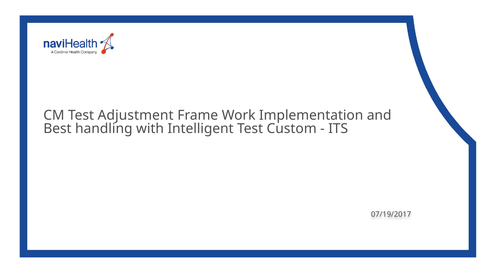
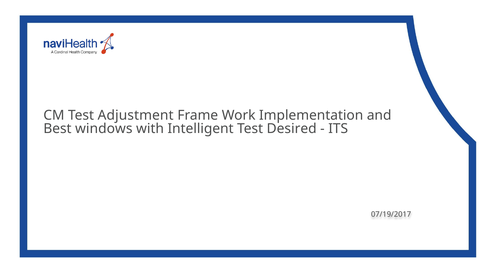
handling: handling -> windows (104, 129)
Custom: Custom -> Desired (292, 129)
